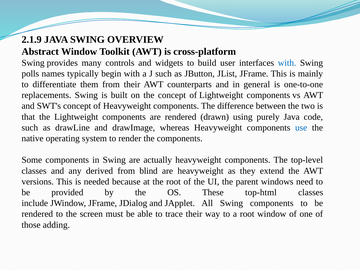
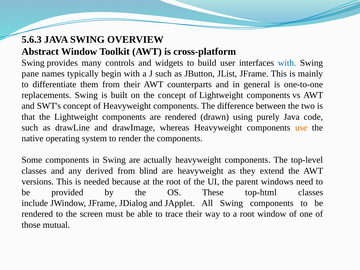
2.1.9: 2.1.9 -> 5.6.3 (32, 39)
polls: polls -> pane (30, 74)
use colour: blue -> orange (301, 128)
adding: adding -> mutual (56, 225)
